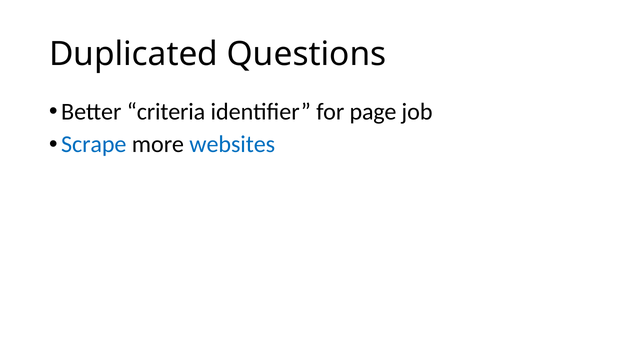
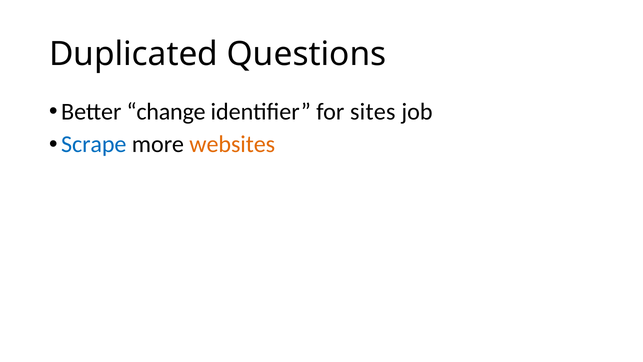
criteria: criteria -> change (166, 112)
page: page -> sites (373, 112)
websites colour: blue -> orange (232, 144)
